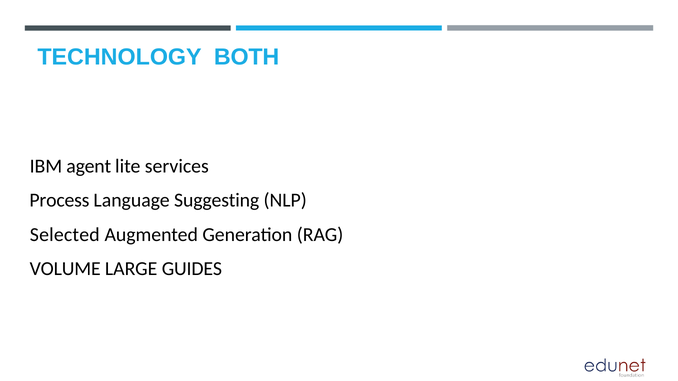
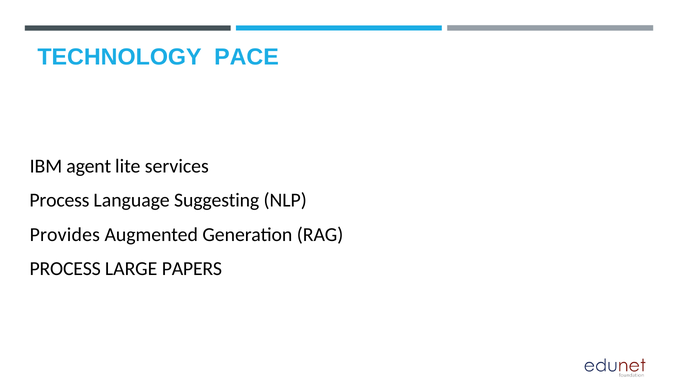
BOTH: BOTH -> PACE (246, 57)
Selected: Selected -> Provides (65, 235)
VOLUME: VOLUME -> PROCESS (65, 269)
GUIDES: GUIDES -> PAPERS (192, 269)
